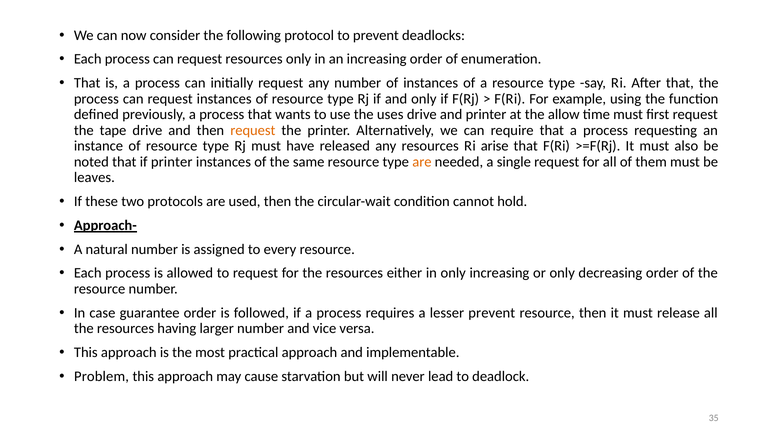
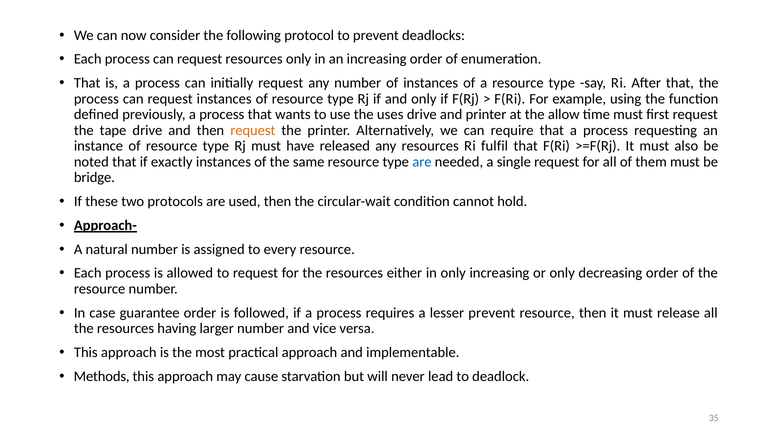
arise: arise -> fulfil (495, 146)
if printer: printer -> exactly (172, 162)
are colour: orange -> blue (422, 162)
leaves: leaves -> bridge (94, 177)
Problem: Problem -> Methods (102, 376)
